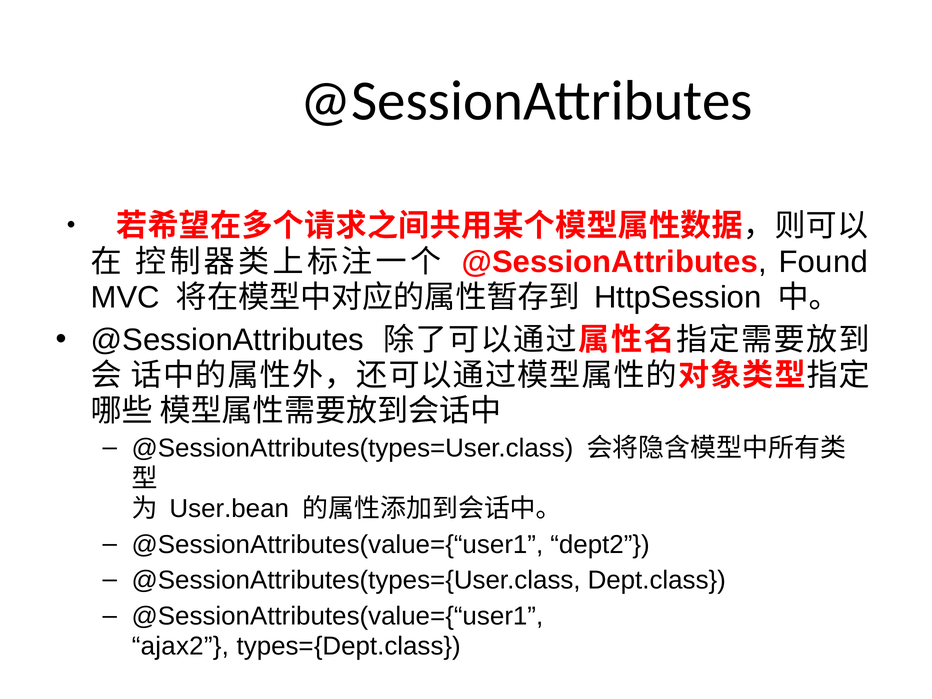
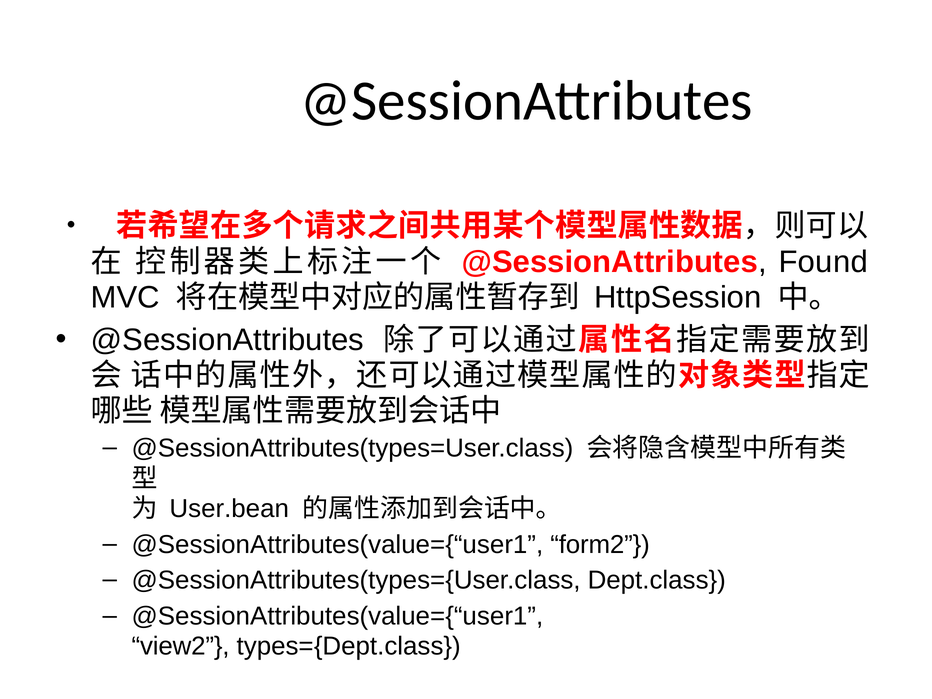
dept2: dept2 -> form2 (600, 544)
ajax2: ajax2 -> view2 (181, 646)
